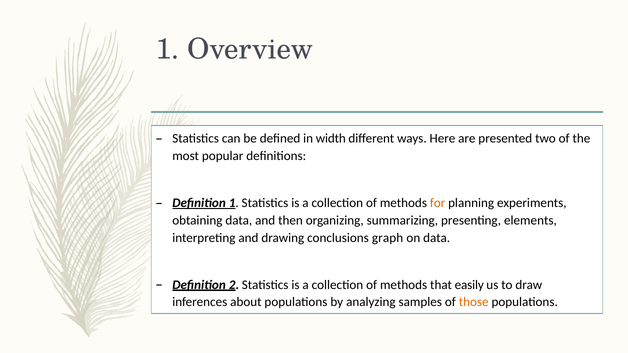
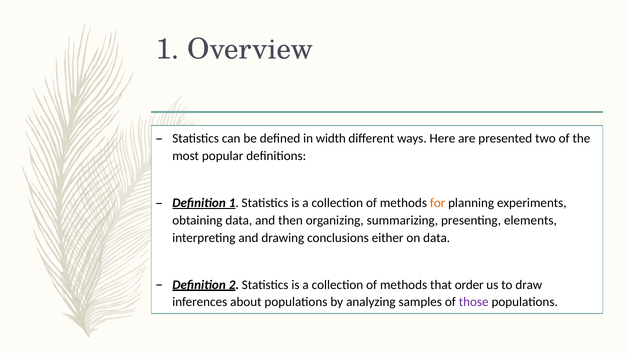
graph: graph -> either (388, 238)
easily: easily -> order (469, 285)
those colour: orange -> purple (474, 302)
